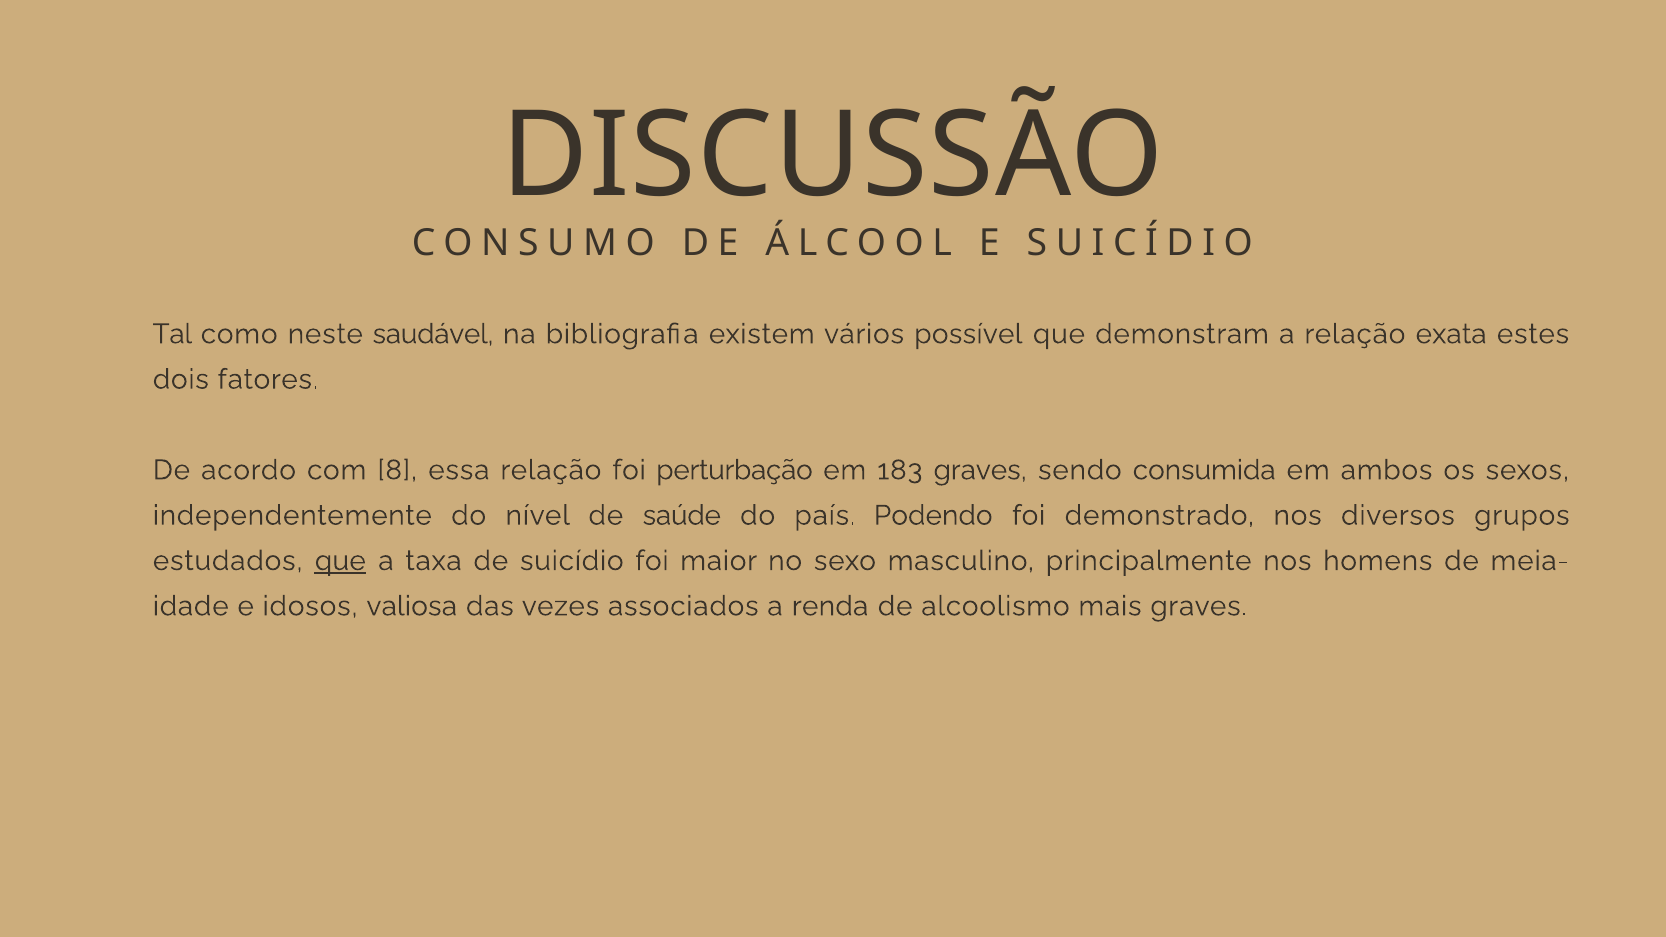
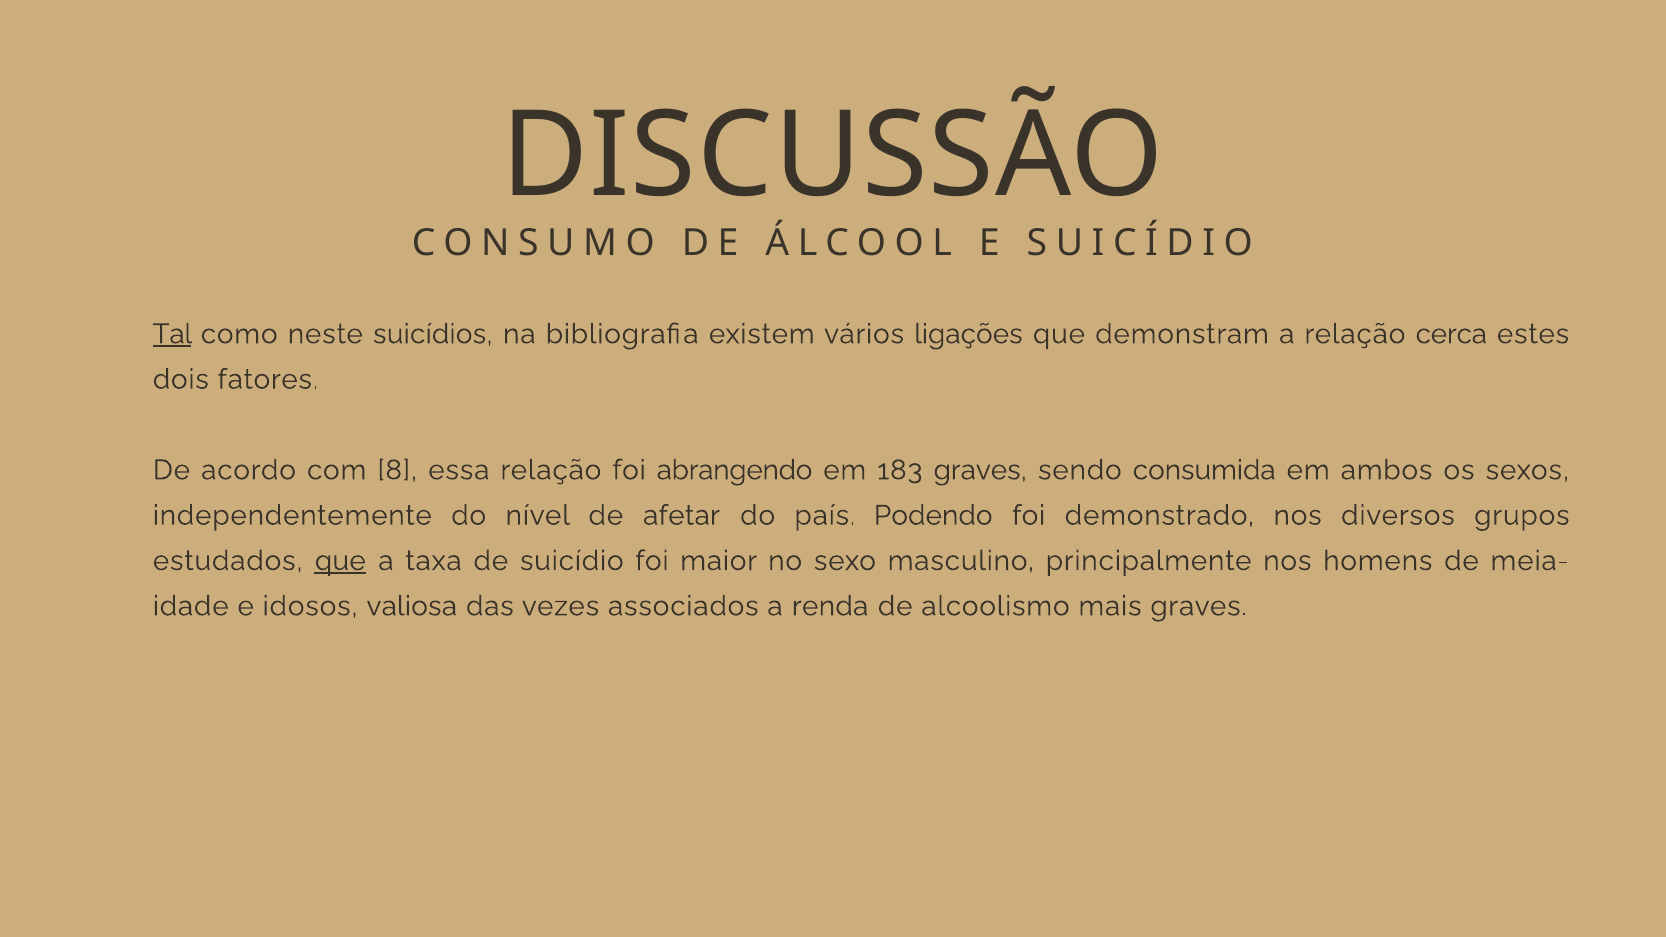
Tal underline: none -> present (172, 334)
saudável: saudável -> suicídios (433, 334)
possível: possível -> ligações (968, 334)
exata: exata -> cerca (1451, 334)
perturbação: perturbação -> abrangendo (735, 470)
saúde: saúde -> afetar (682, 515)
